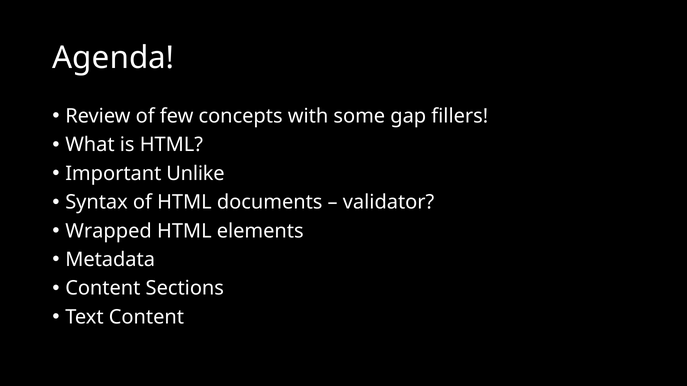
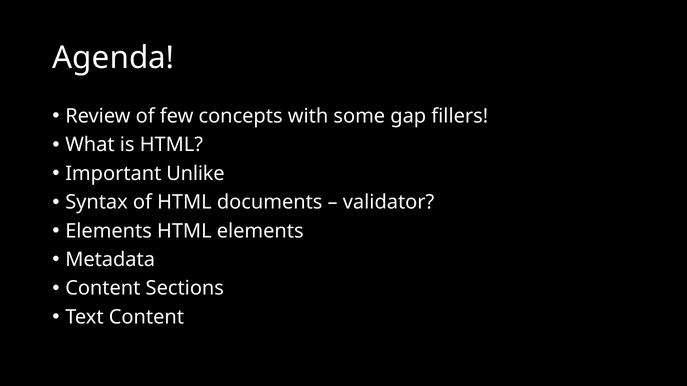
Wrapped: Wrapped -> Elements (109, 231)
